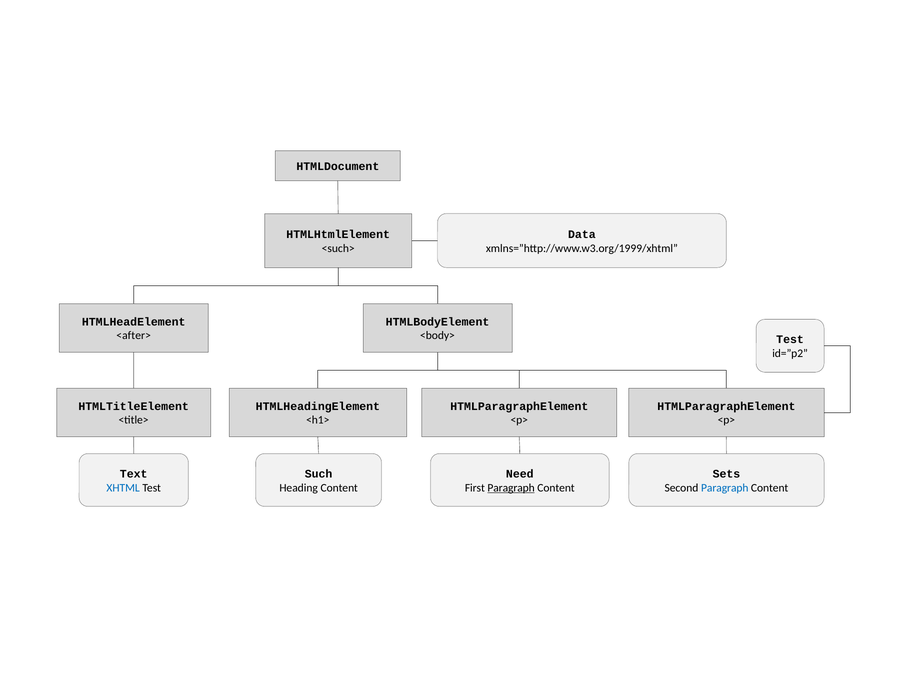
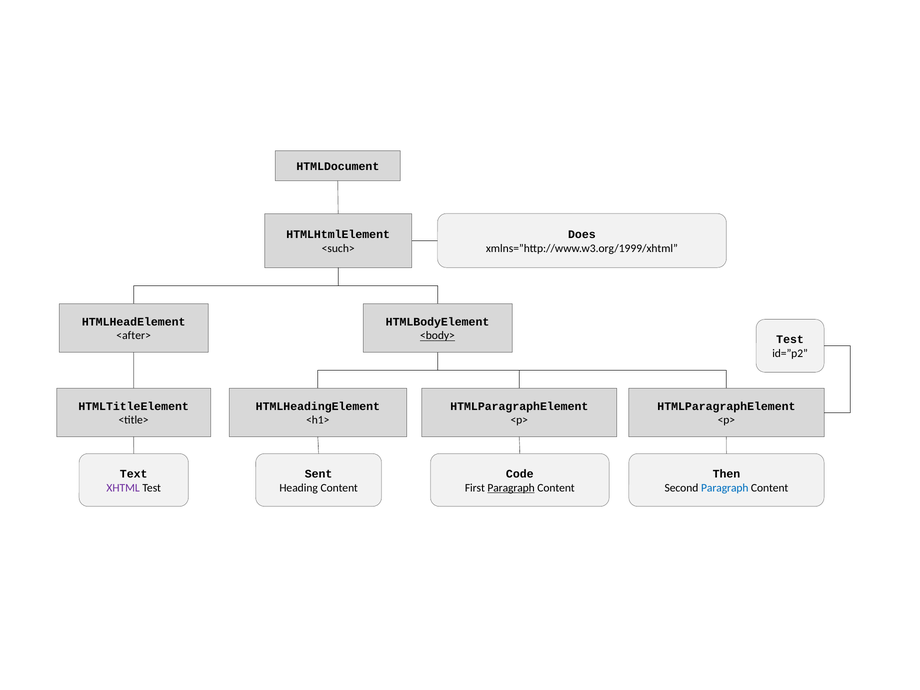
Data: Data -> Does (582, 234)
<body> underline: none -> present (437, 336)
Such: Such -> Sent (319, 474)
Need: Need -> Code (520, 474)
Sets: Sets -> Then (726, 474)
XHTML colour: blue -> purple (123, 488)
